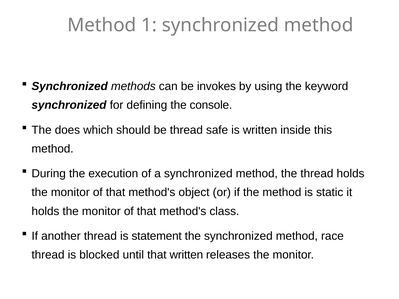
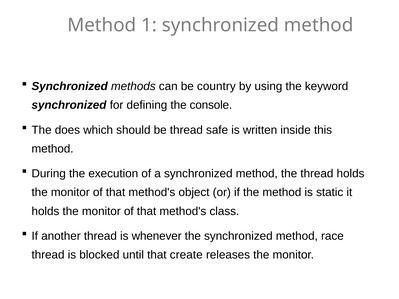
invokes: invokes -> country (216, 86)
statement: statement -> whenever (157, 236)
that written: written -> create (186, 255)
